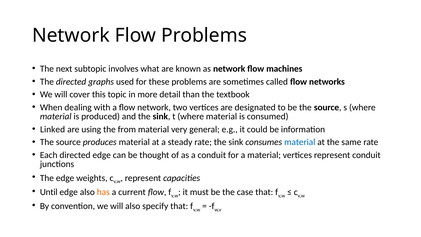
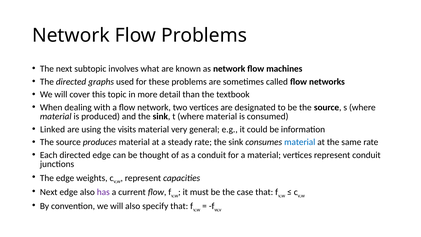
from: from -> visits (127, 129)
Until: Until -> Next (49, 192)
has colour: orange -> purple (103, 192)
